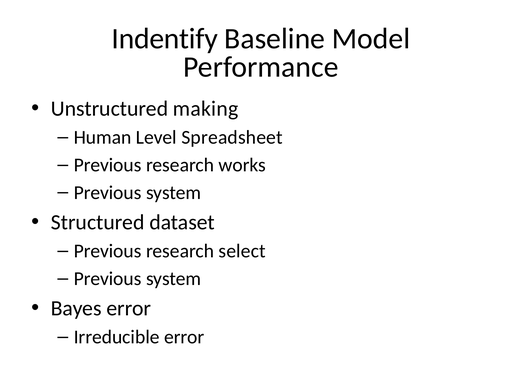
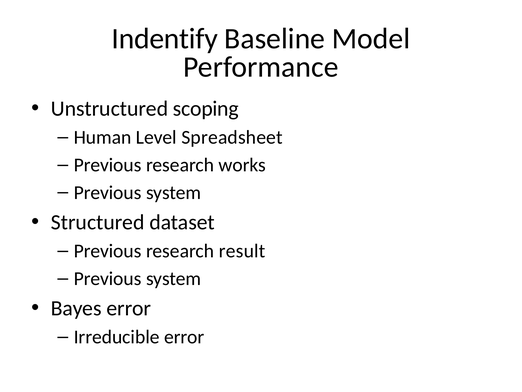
making: making -> scoping (206, 109)
select: select -> result (242, 251)
